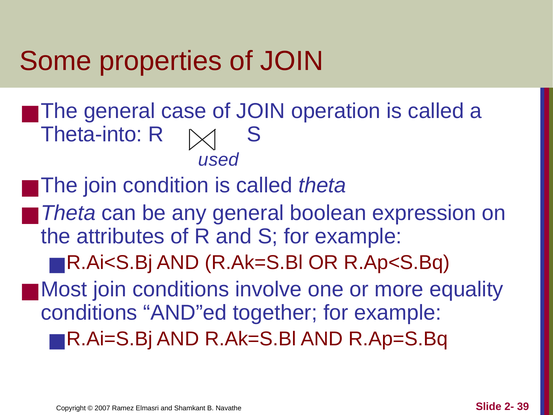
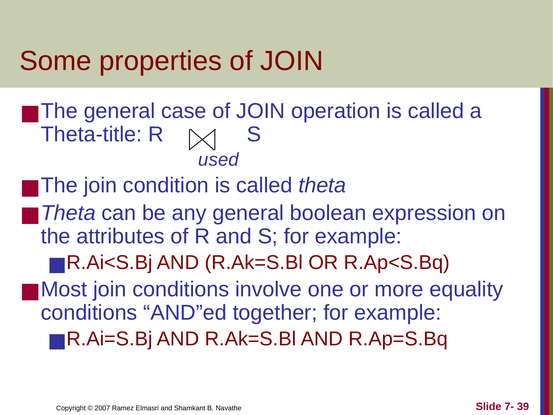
Theta-into: Theta-into -> Theta-title (91, 134)
2-: 2- -> 7- (509, 406)
